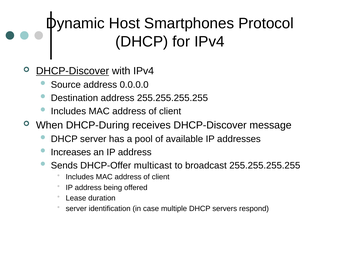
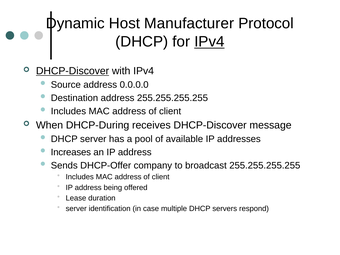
Smartphones: Smartphones -> Manufacturer (189, 23)
IPv4 underline: none -> present (209, 42)
multicast: multicast -> company (153, 165)
